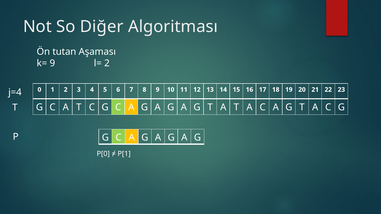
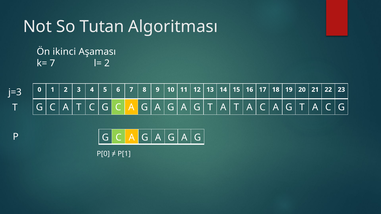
Diğer: Diğer -> Tutan (102, 27)
tutan: tutan -> ikinci (64, 52)
k= 9: 9 -> 7 (52, 63)
j=4: j=4 -> j=3 (15, 92)
